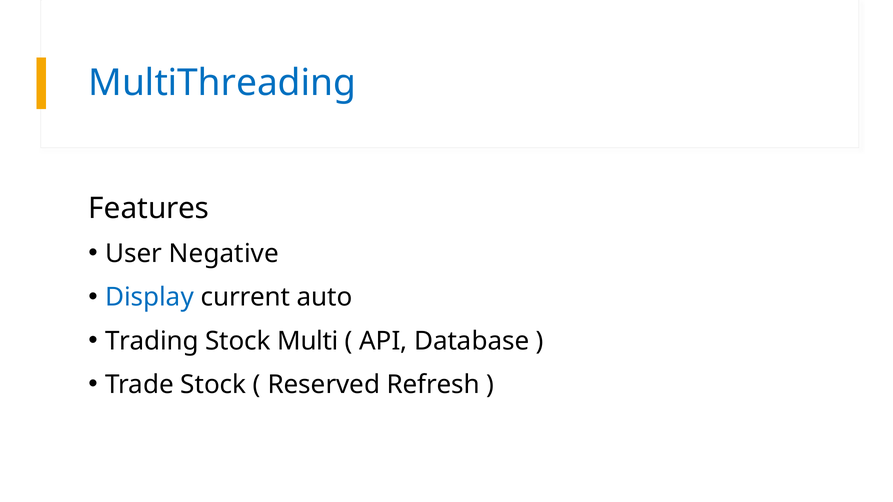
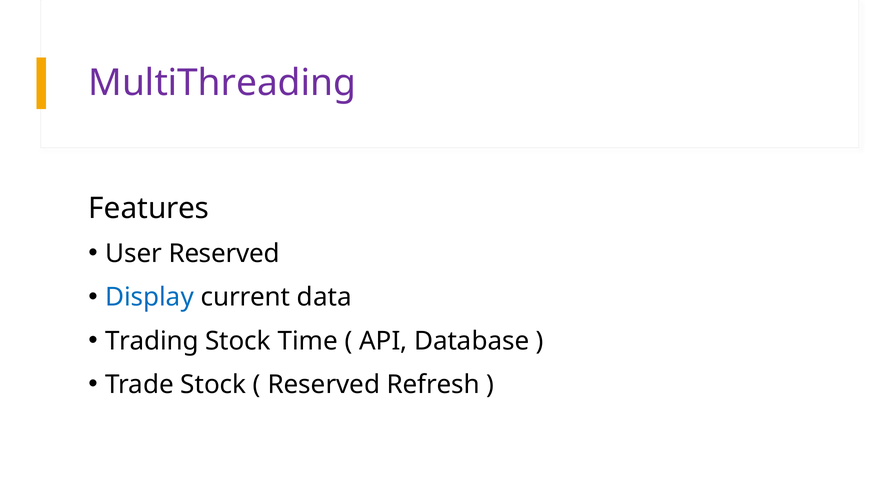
MultiThreading colour: blue -> purple (222, 83)
User Negative: Negative -> Reserved (224, 254)
auto: auto -> data (324, 298)
Multi: Multi -> Time (308, 341)
